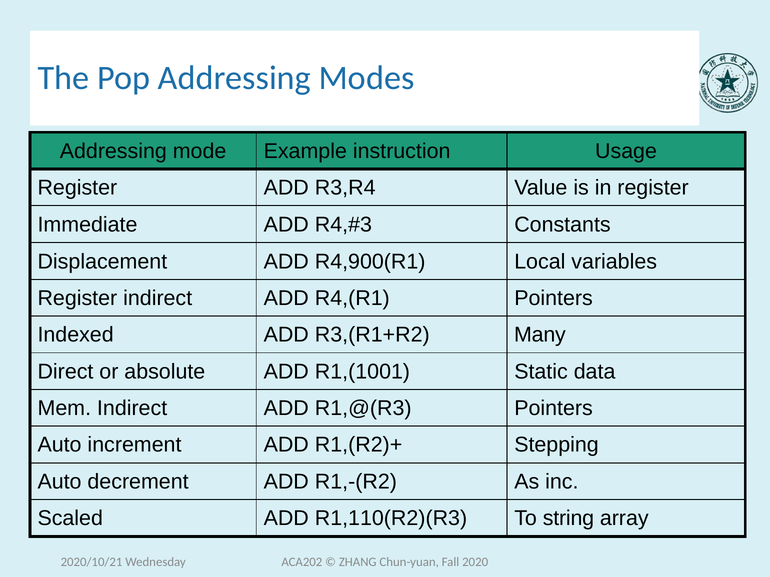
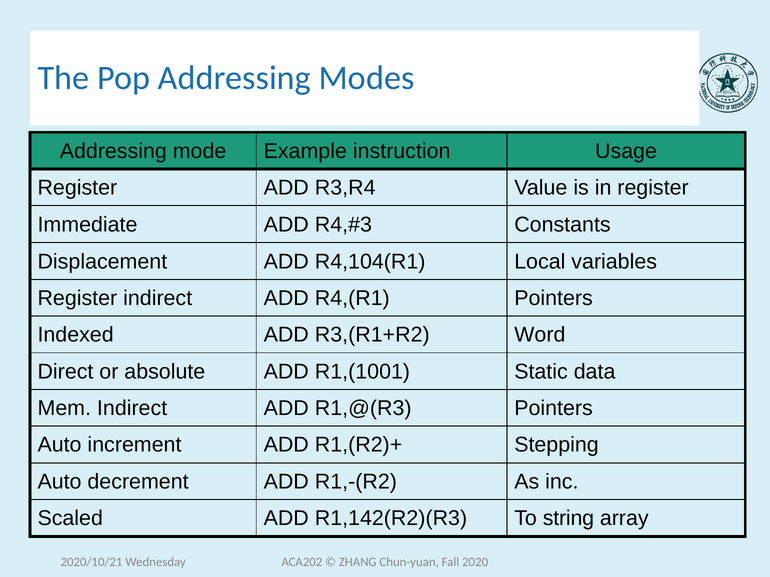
R4,900(R1: R4,900(R1 -> R4,104(R1 (370, 262)
Many: Many -> Word (540, 335)
R1,110(R2)(R3: R1,110(R2)(R3 -> R1,142(R2)(R3 (391, 519)
